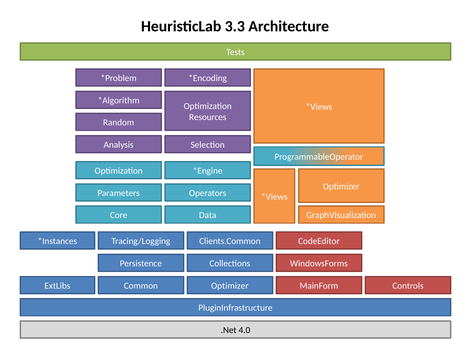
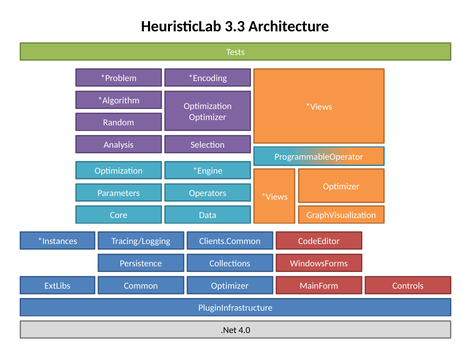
Resources: Resources -> Optimizer (208, 117)
